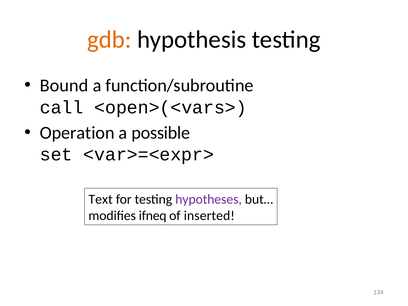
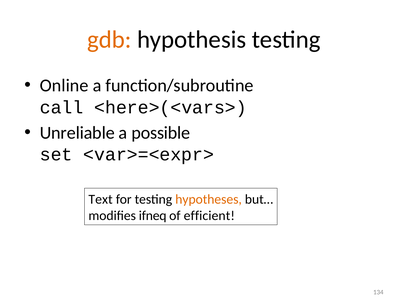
Bound: Bound -> Online (64, 86)
<open>(<vars>: <open>(<vars> -> <here>(<vars> (170, 107)
Operation: Operation -> Unreliable (77, 133)
hypotheses colour: purple -> orange (209, 199)
inserted: inserted -> efficient (209, 216)
